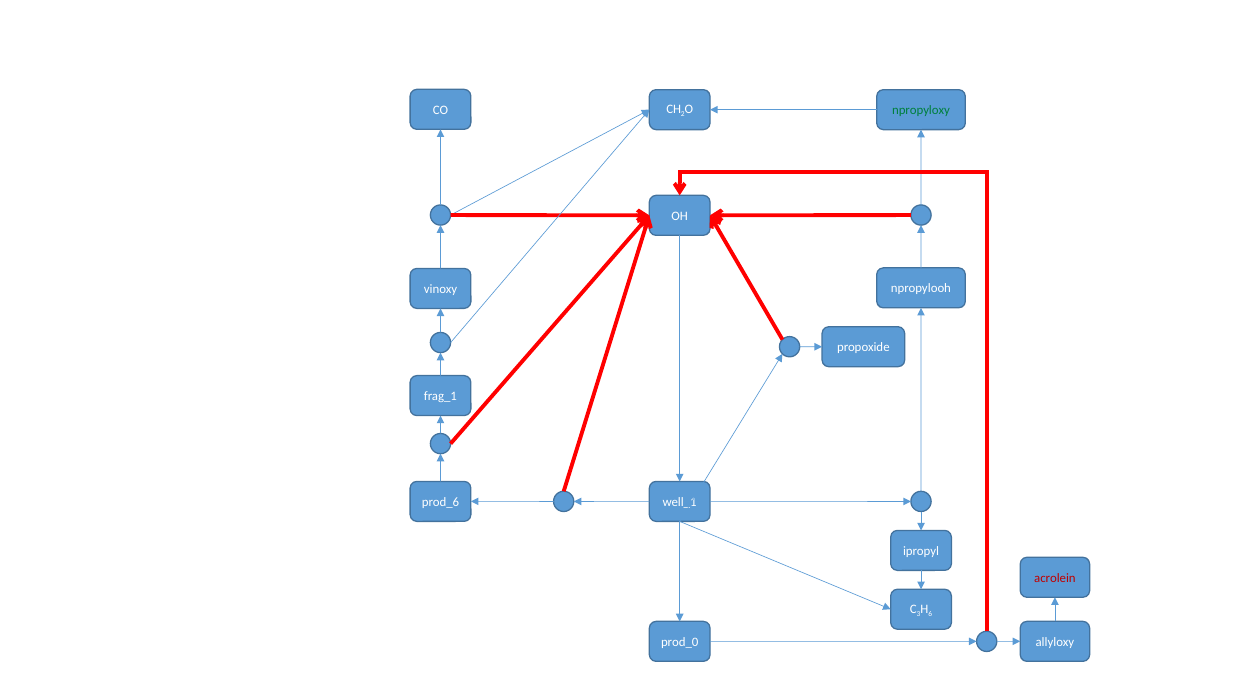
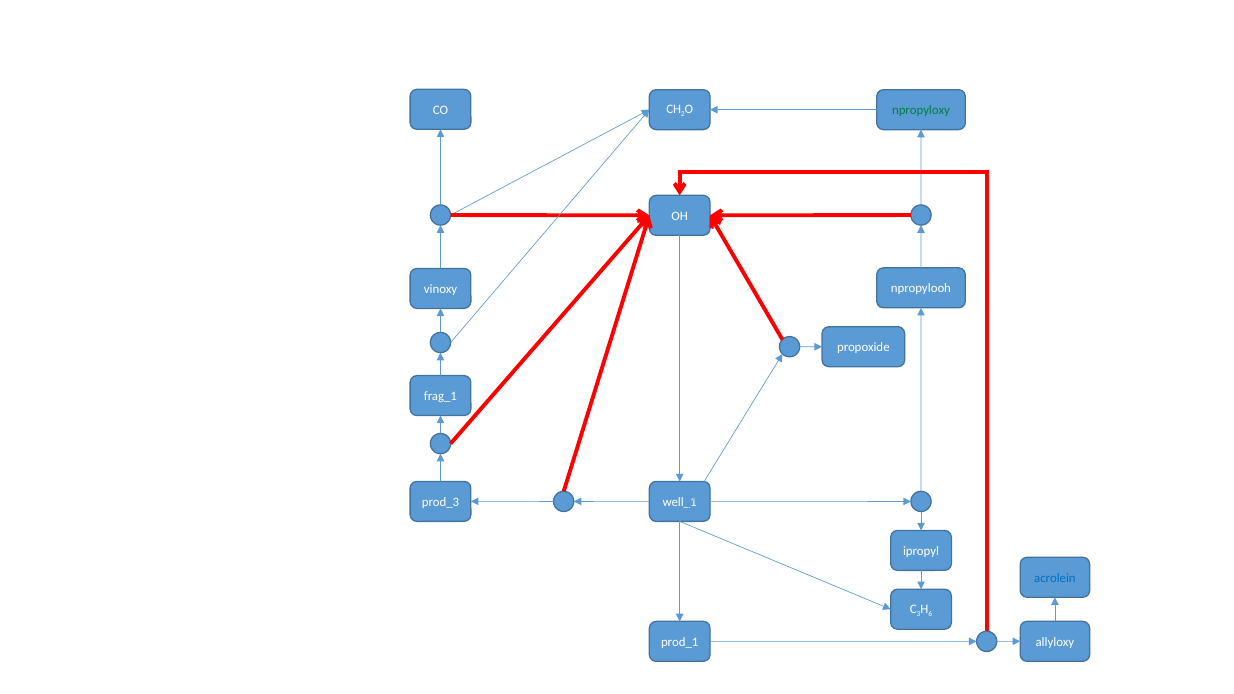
prod_6: prod_6 -> prod_3 (440, 502)
acrolein colour: red -> blue (1055, 578)
prod_0: prod_0 -> prod_1 (680, 642)
